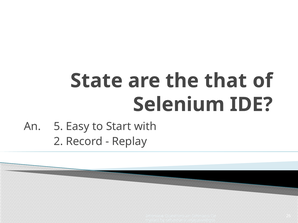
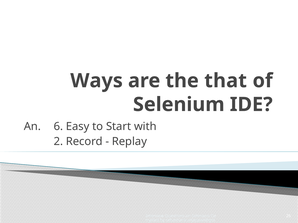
State: State -> Ways (97, 81)
5: 5 -> 6 (58, 127)
